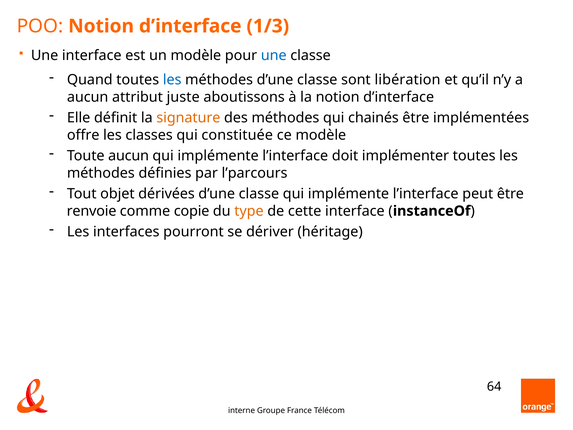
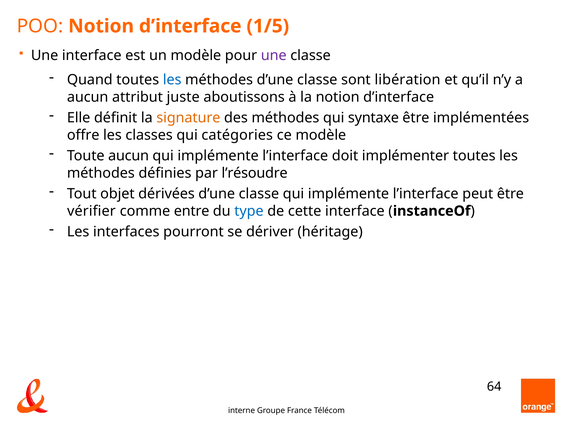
1/3: 1/3 -> 1/5 (268, 26)
une colour: blue -> purple (274, 55)
chainés: chainés -> syntaxe (373, 118)
constituée: constituée -> catégories (237, 135)
l’parcours: l’parcours -> l’résoudre (255, 173)
renvoie: renvoie -> vérifier (91, 211)
copie: copie -> entre (192, 211)
type colour: orange -> blue (249, 211)
